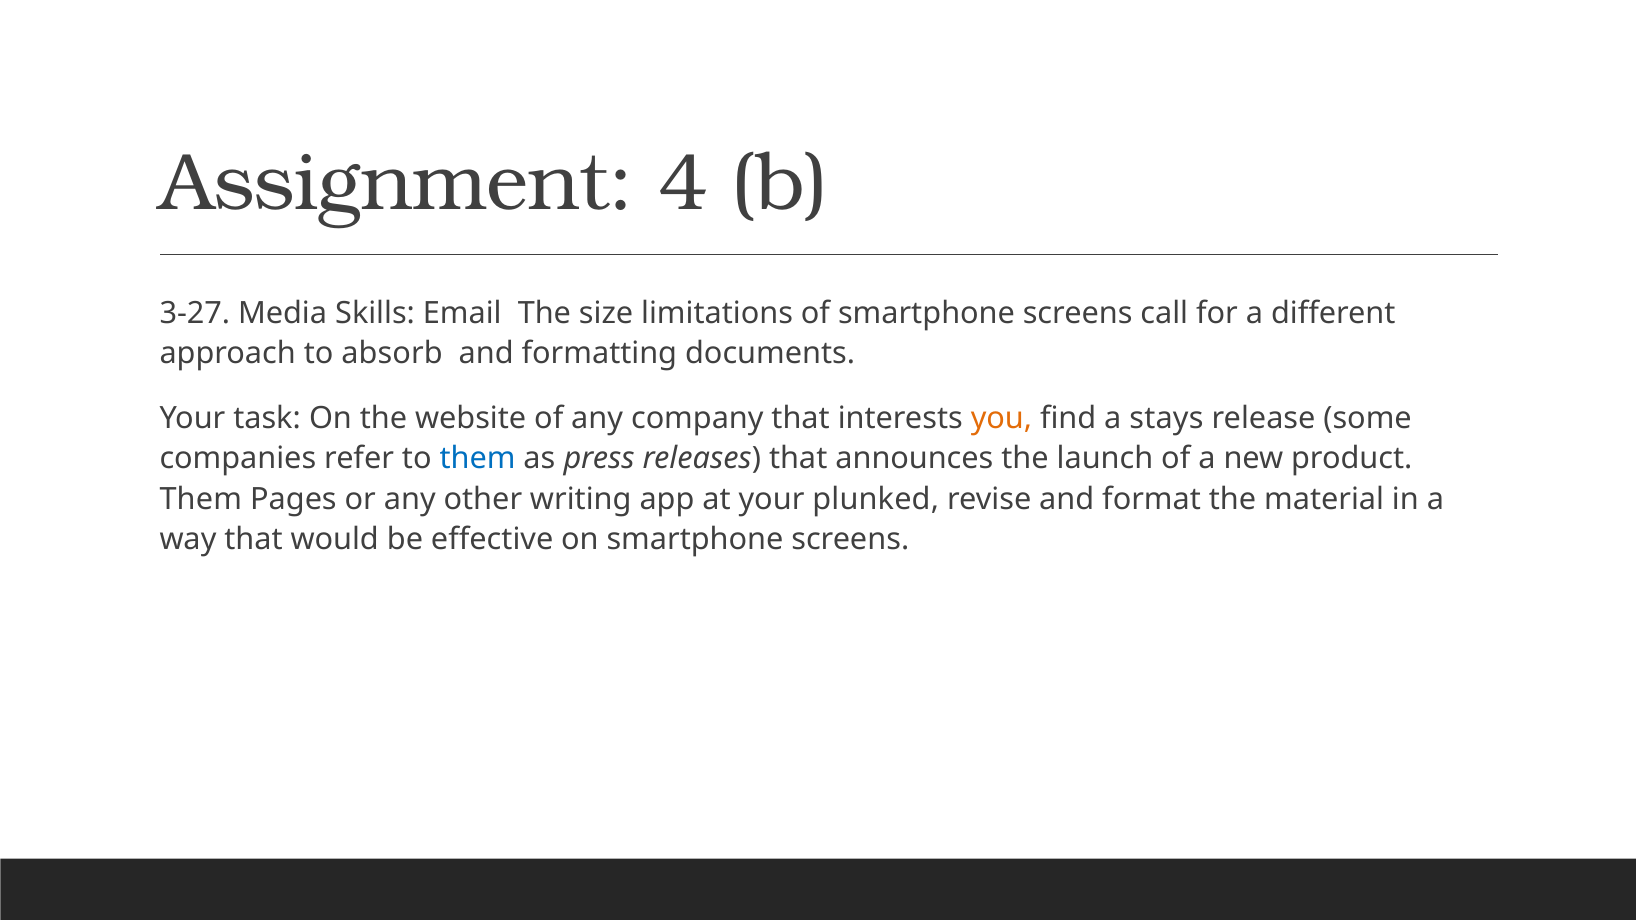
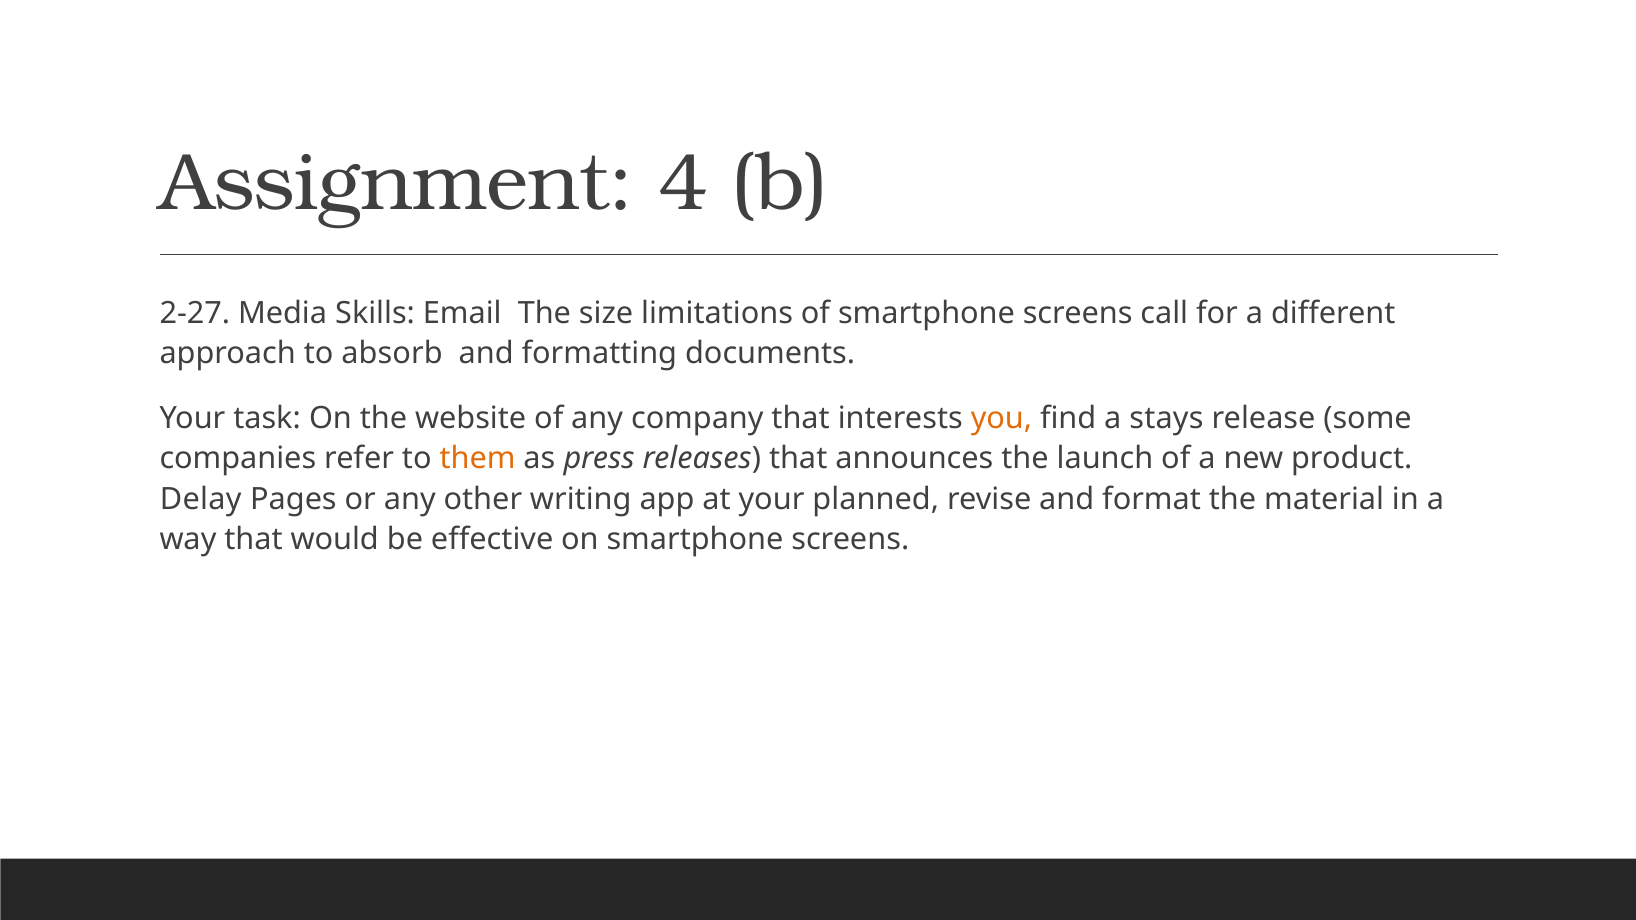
3-27: 3-27 -> 2-27 (195, 313)
them colour: blue -> orange (478, 459)
Them: Them -> Delay (201, 499)
plunked: plunked -> planned (876, 499)
